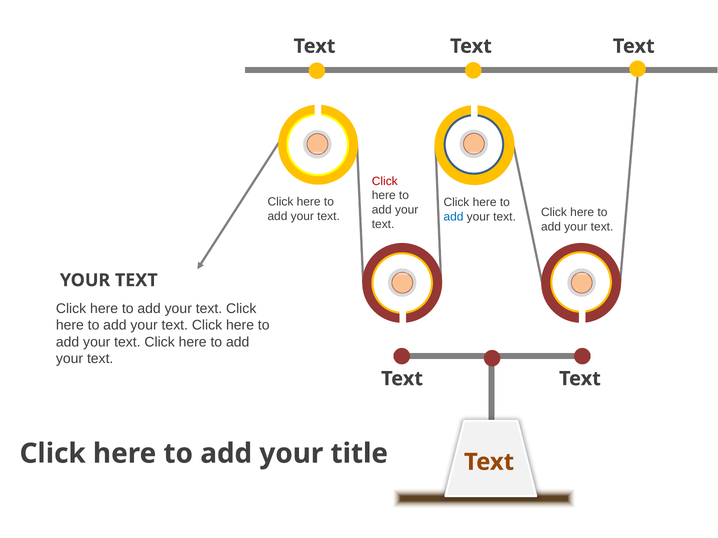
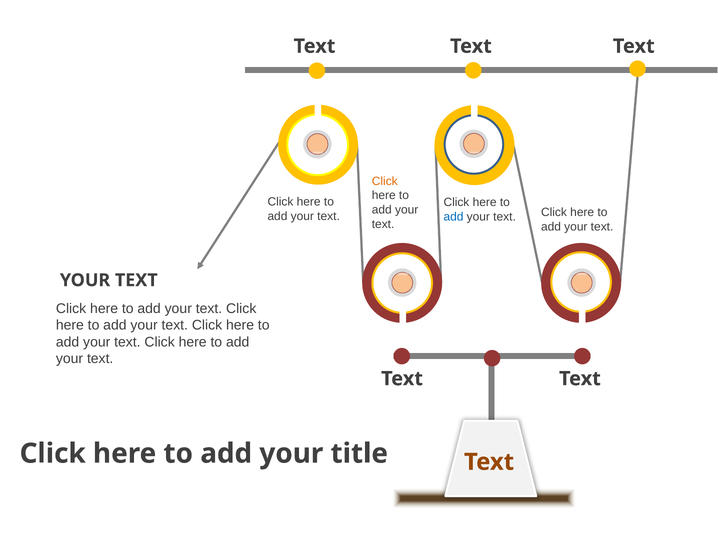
Click colour: red -> orange (385, 181)
